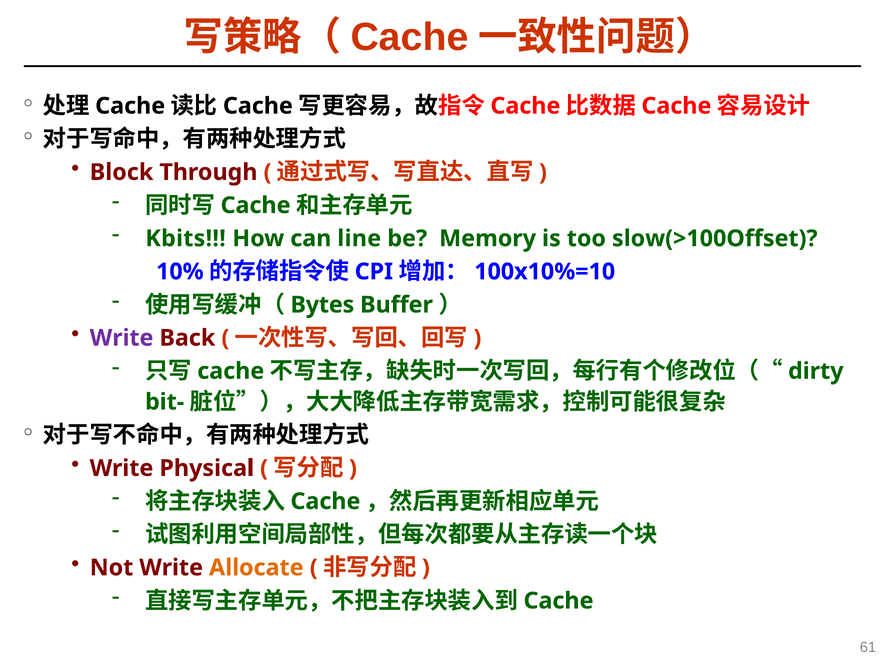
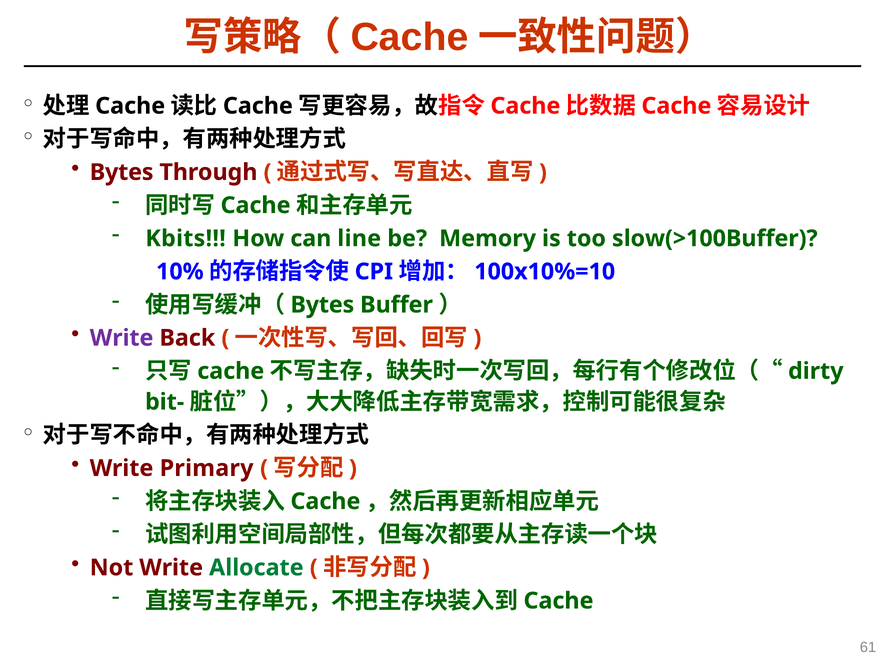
Block: Block -> Bytes (122, 172)
slow(>100Offset: slow(>100Offset -> slow(>100Buffer (715, 238)
Physical: Physical -> Primary (207, 468)
Allocate colour: orange -> green (256, 567)
